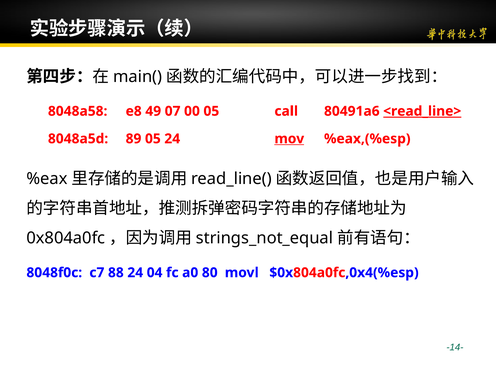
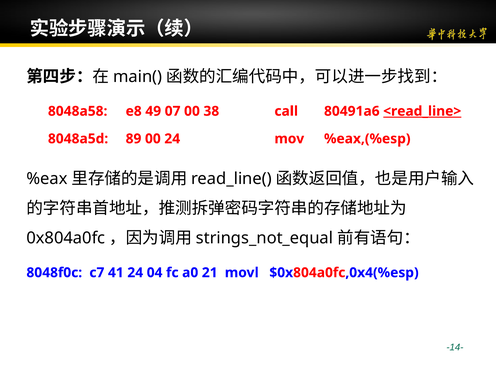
00 05: 05 -> 38 (211, 111)
89 05: 05 -> 00 (153, 139)
mov underline: present -> none (289, 139)
88: 88 -> 41 (116, 273)
80: 80 -> 21 (210, 273)
